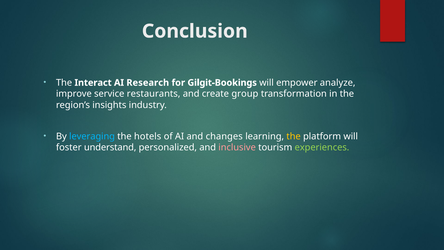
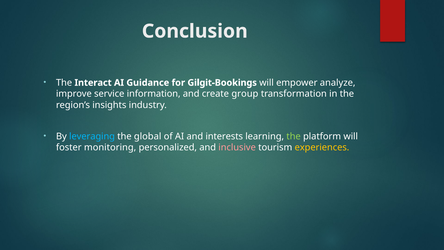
Research: Research -> Guidance (148, 83)
restaurants: restaurants -> information (154, 94)
hotels: hotels -> global (148, 136)
changes: changes -> interests (224, 136)
the colour: yellow -> light green (294, 136)
understand: understand -> monitoring (110, 147)
experiences colour: light green -> yellow (322, 147)
